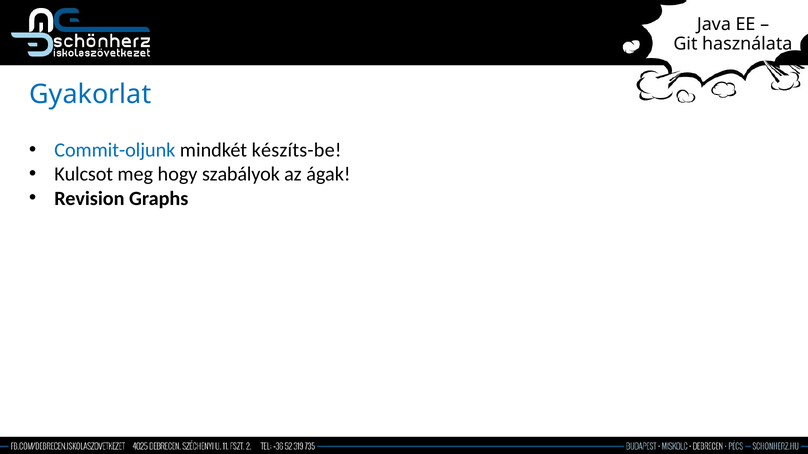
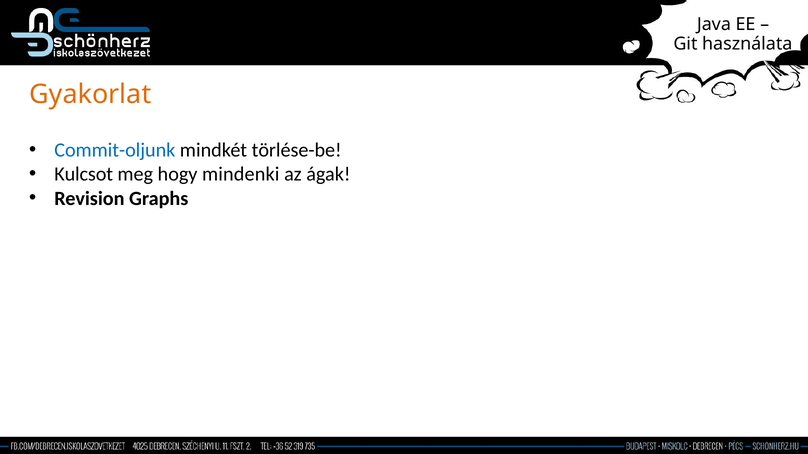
Gyakorlat colour: blue -> orange (90, 94)
készíts-be: készíts-be -> törlése-be (297, 150)
szabályok: szabályok -> mindenki (241, 174)
